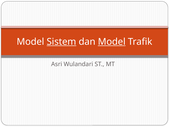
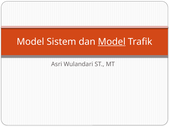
Sistem underline: present -> none (61, 42)
